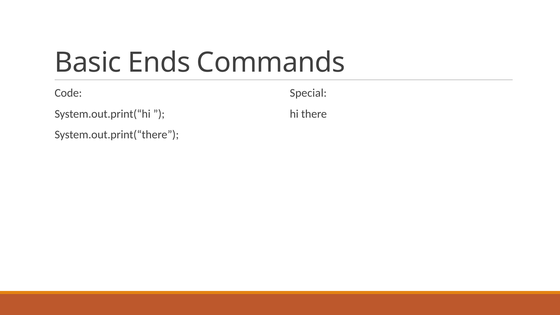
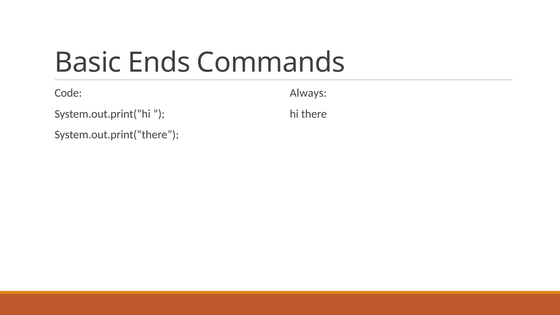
Special: Special -> Always (308, 93)
